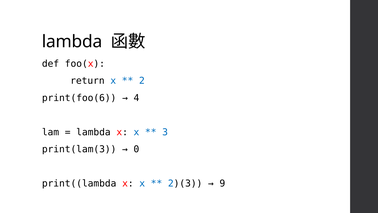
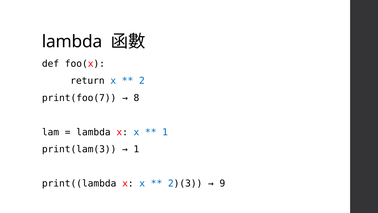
print(foo(6: print(foo(6 -> print(foo(7 (79, 98)
4: 4 -> 8 (136, 98)
3: 3 -> 1 (165, 132)
0: 0 -> 1 (136, 149)
